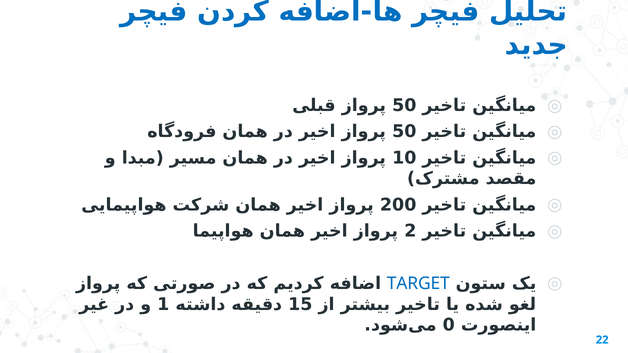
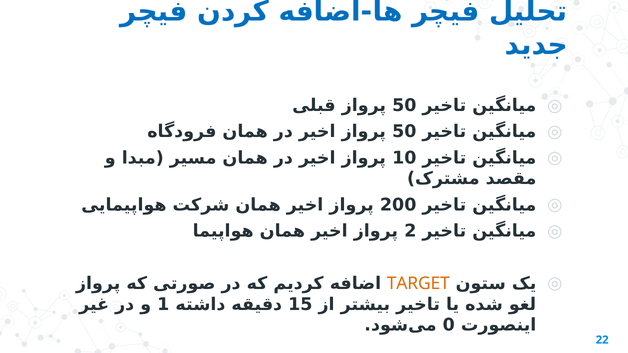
TARGET colour: blue -> orange (418, 284)
